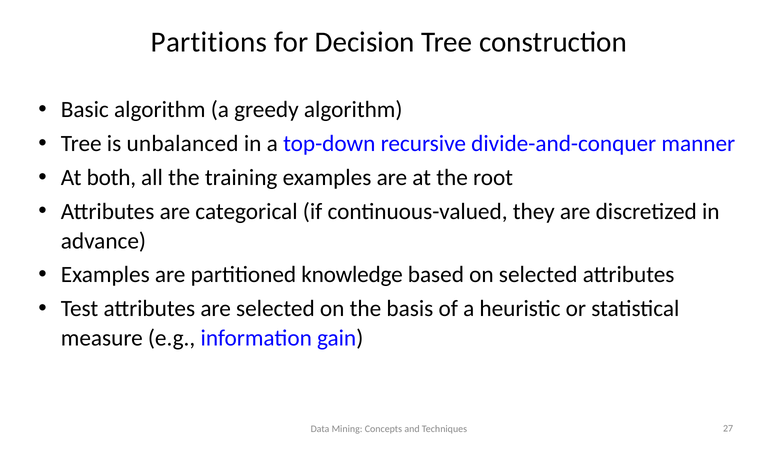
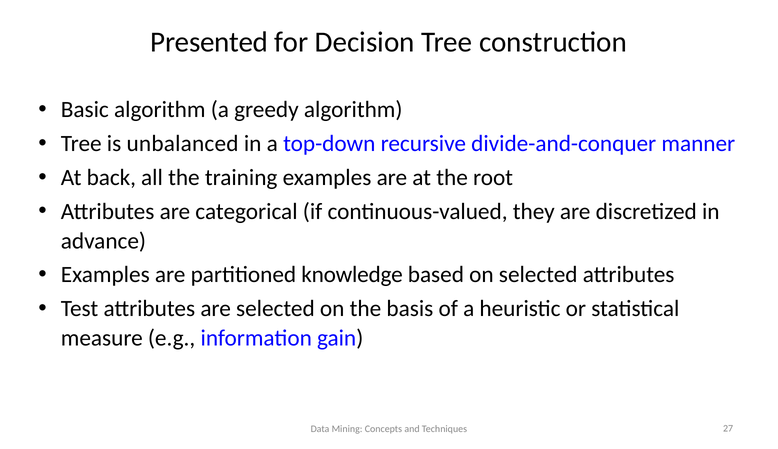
Partitions: Partitions -> Presented (209, 42)
both: both -> back (111, 178)
